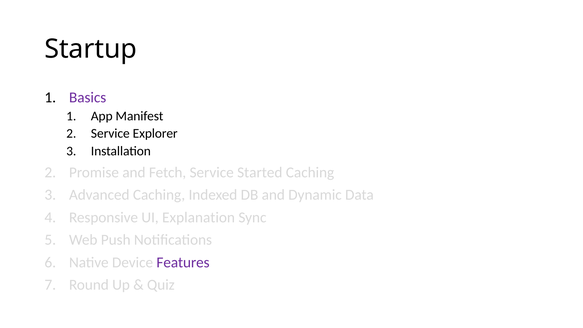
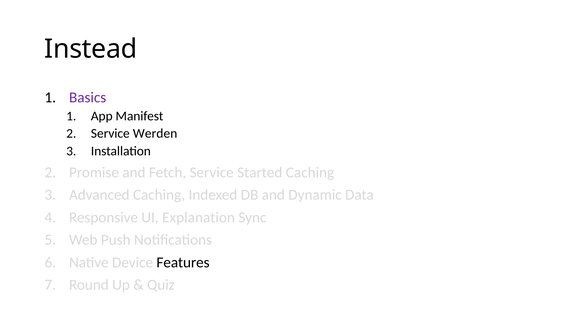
Startup: Startup -> Instead (91, 49)
Explorer: Explorer -> Werden (155, 133)
Features colour: purple -> black (183, 262)
